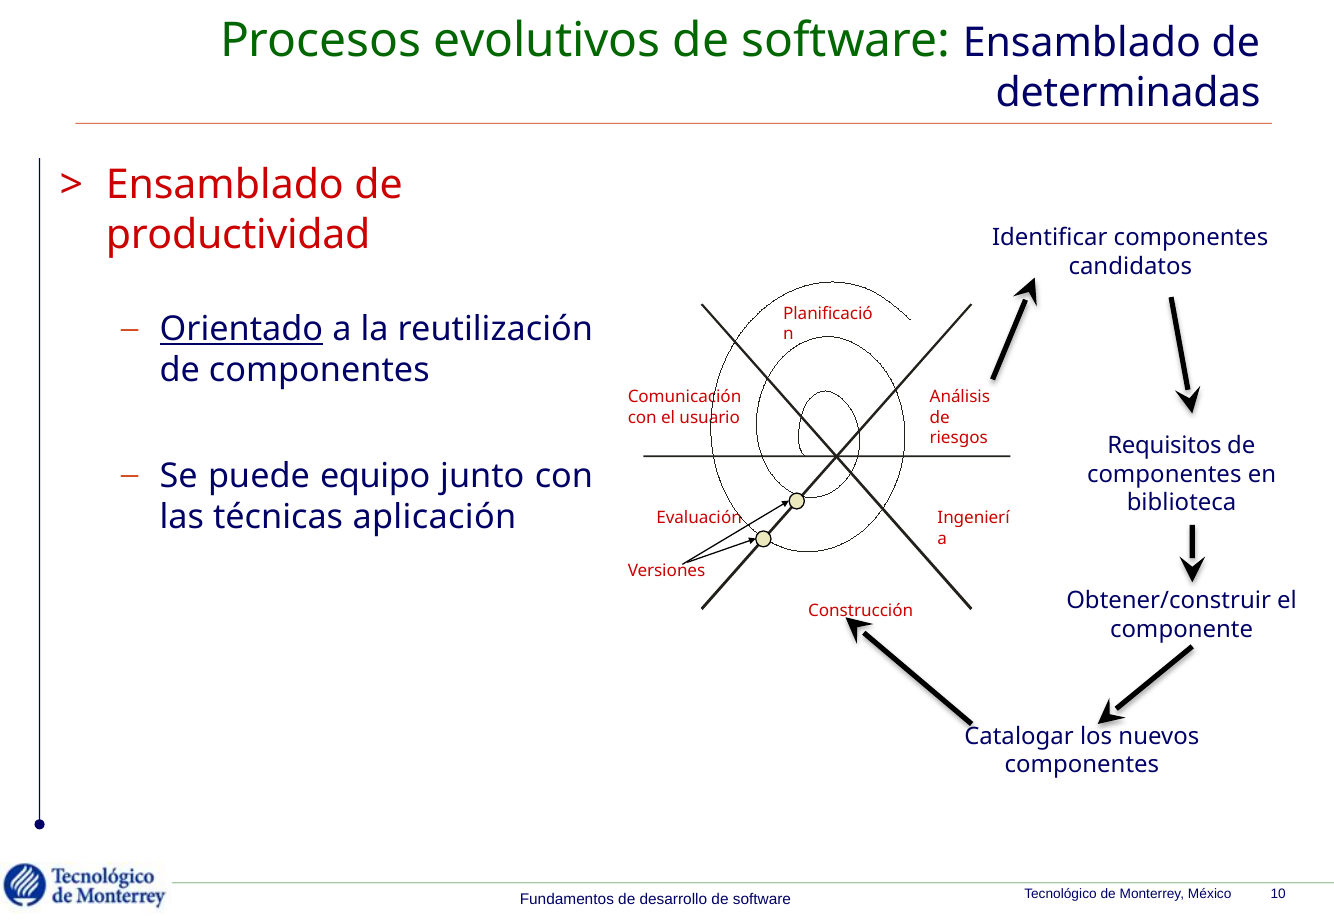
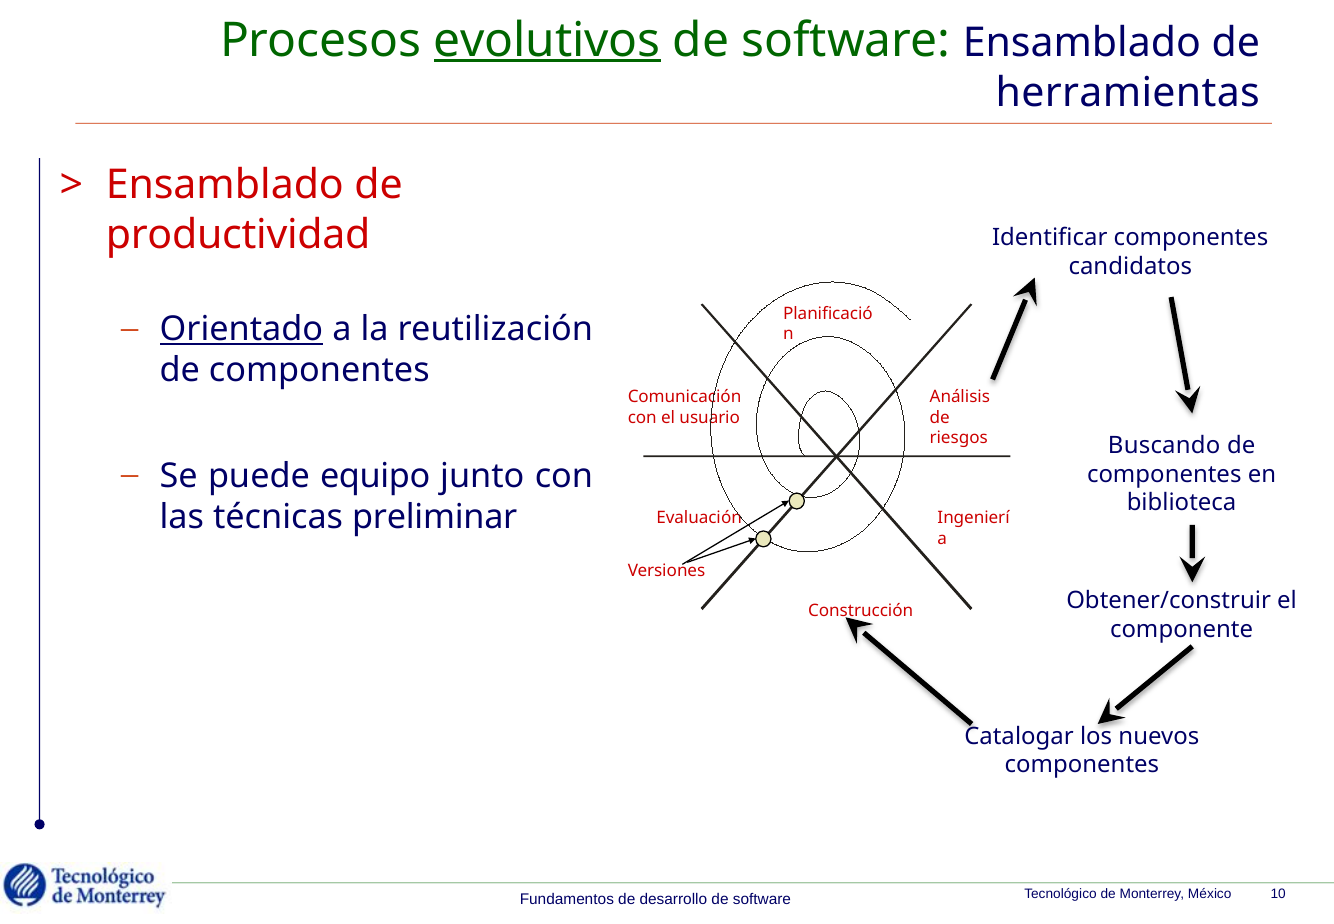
evolutivos underline: none -> present (547, 40)
determinadas: determinadas -> herramientas (1128, 93)
Requisitos: Requisitos -> Buscando (1164, 445)
aplicación: aplicación -> preliminar (435, 517)
